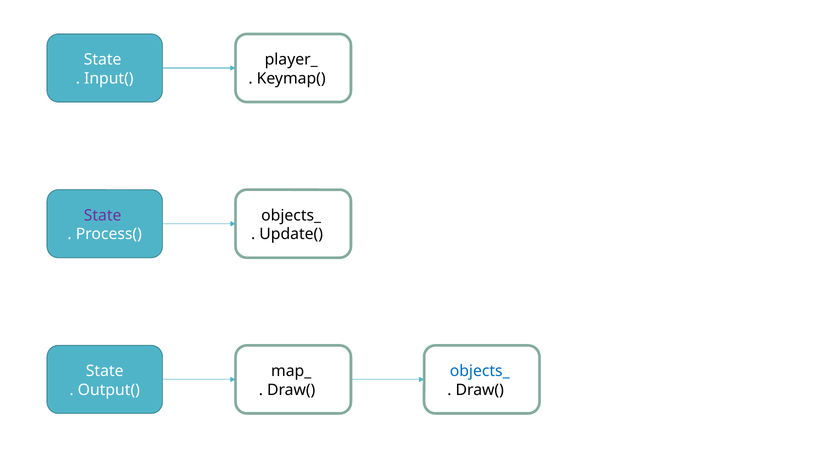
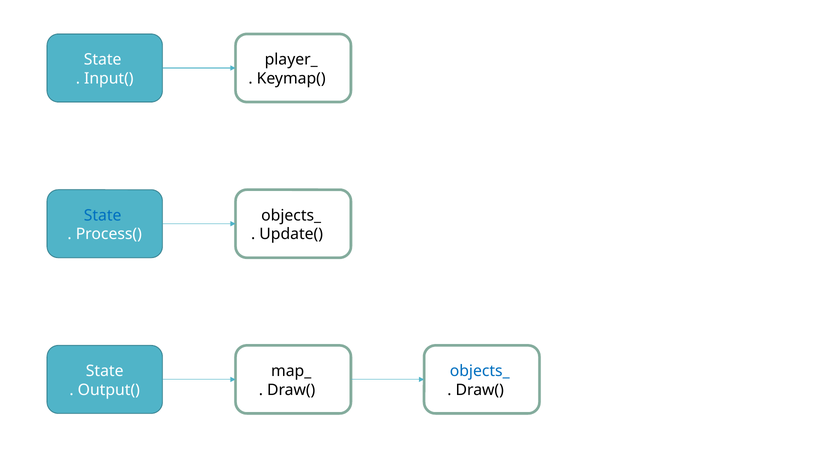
State colour: purple -> blue (103, 215)
